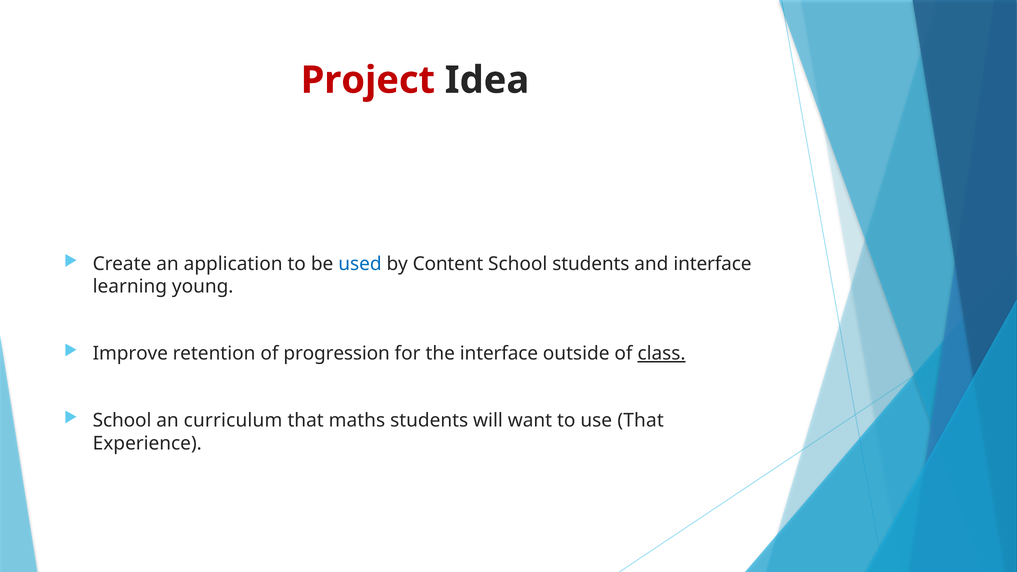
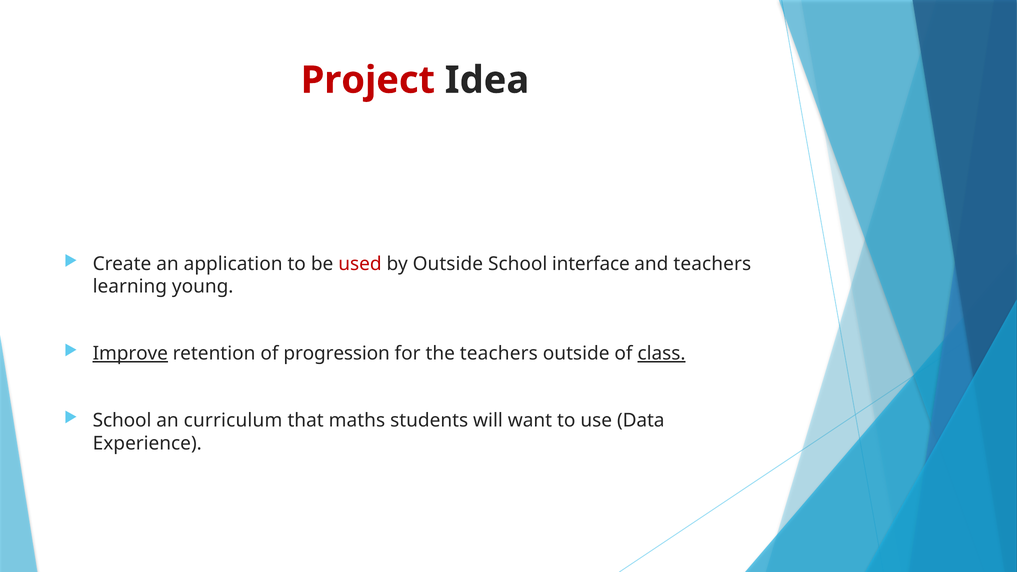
used colour: blue -> red (360, 264)
by Content: Content -> Outside (448, 264)
School students: students -> interface (591, 264)
and interface: interface -> teachers (712, 264)
Improve underline: none -> present (130, 354)
the interface: interface -> teachers (499, 354)
use That: That -> Data (641, 421)
